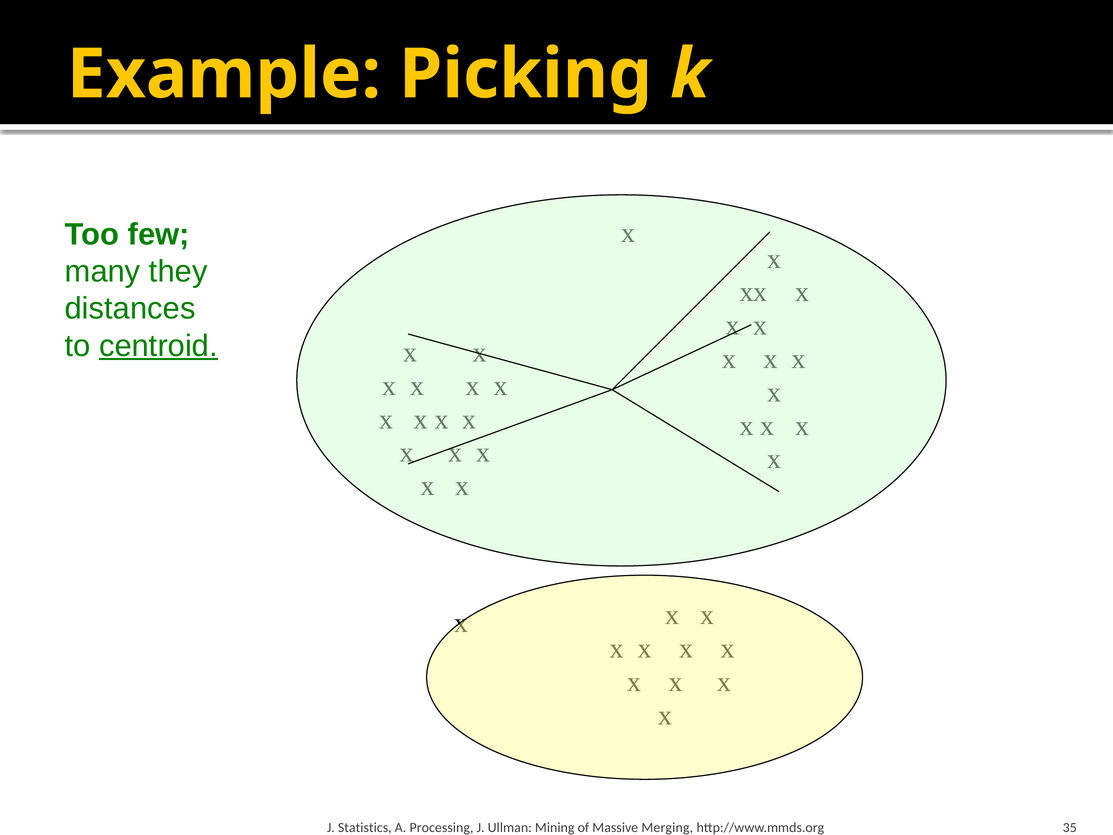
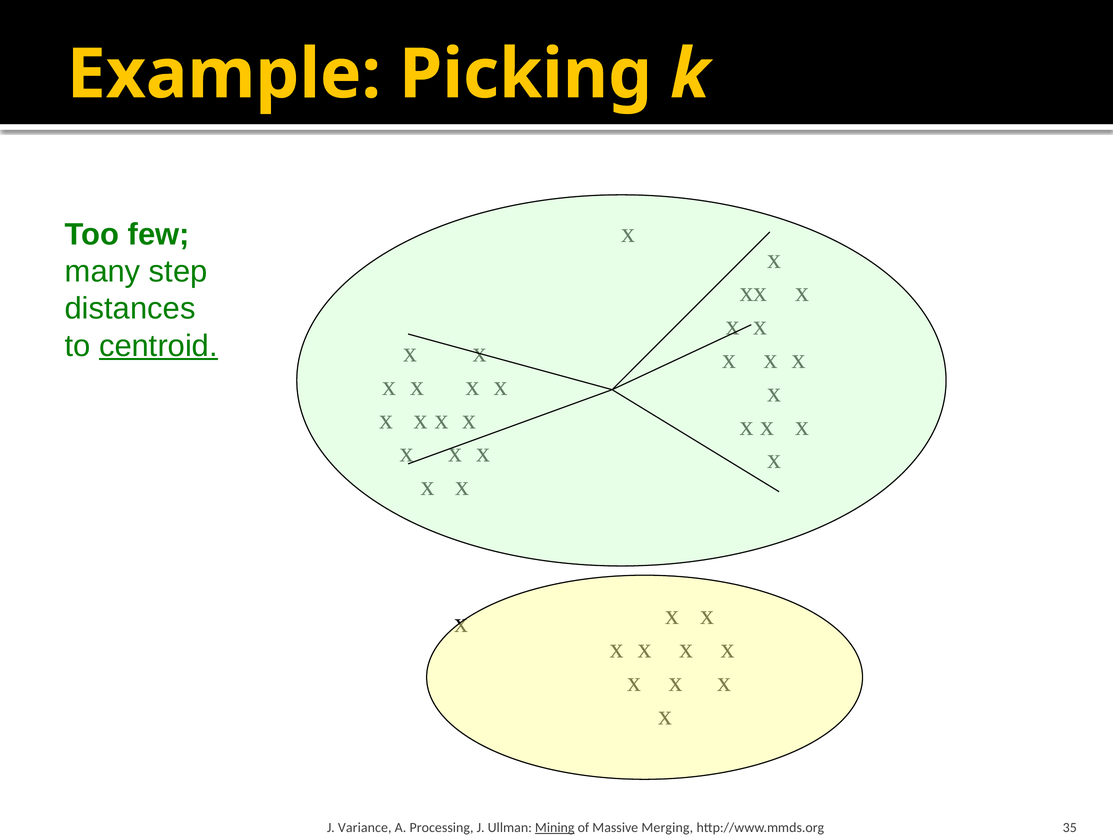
they: they -> step (178, 271)
Statistics: Statistics -> Variance (365, 827)
Mining underline: none -> present (555, 827)
